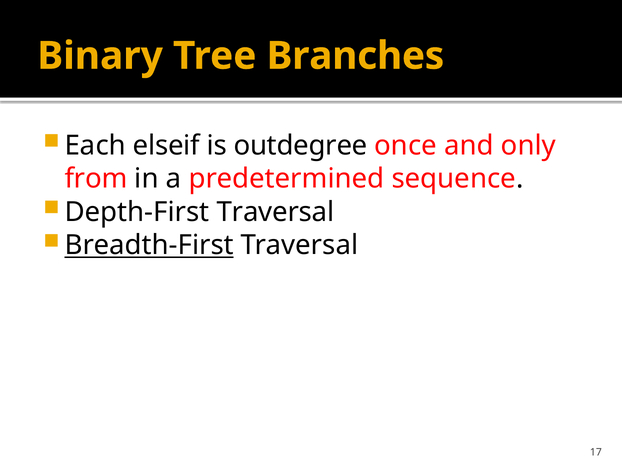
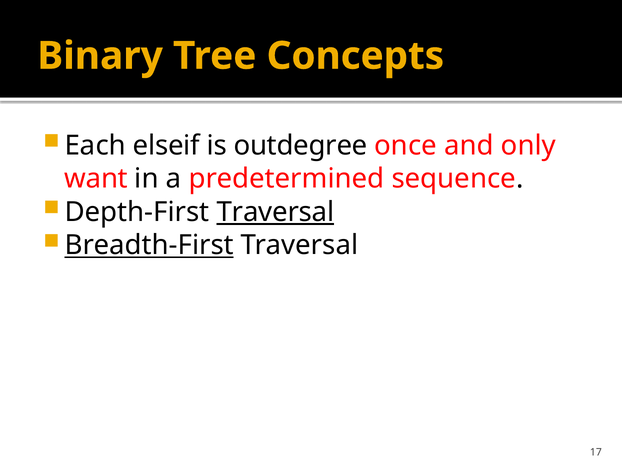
Branches: Branches -> Concepts (355, 56)
from: from -> want (96, 179)
Traversal underline: none -> present (275, 212)
